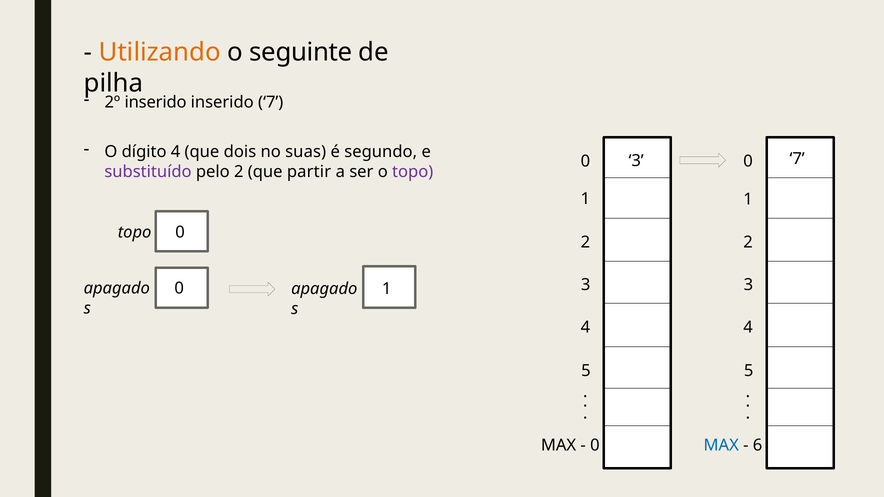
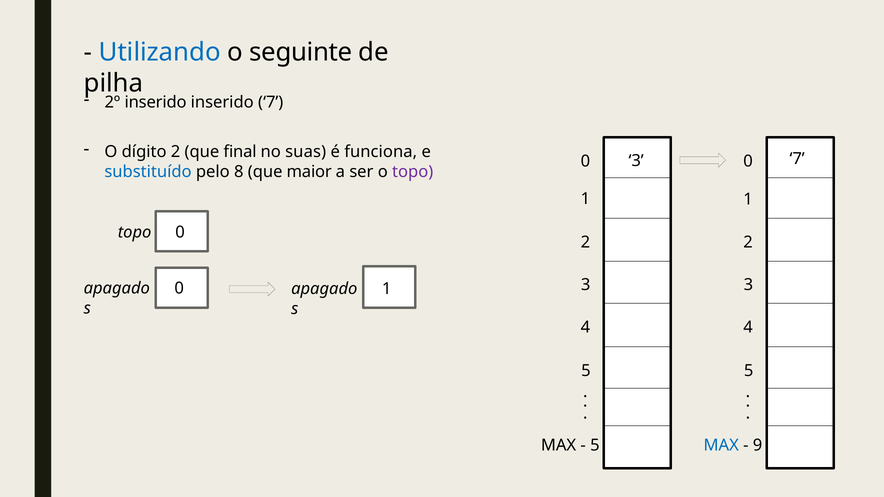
Utilizando colour: orange -> blue (160, 52)
dígito 4: 4 -> 2 (176, 152)
dois: dois -> final (240, 152)
segundo: segundo -> funciona (381, 152)
substituído colour: purple -> blue (148, 172)
pelo 2: 2 -> 8 (239, 172)
partir: partir -> maior (309, 172)
0: 0 -> 5 (595, 446)
6: 6 -> 9 (758, 446)
